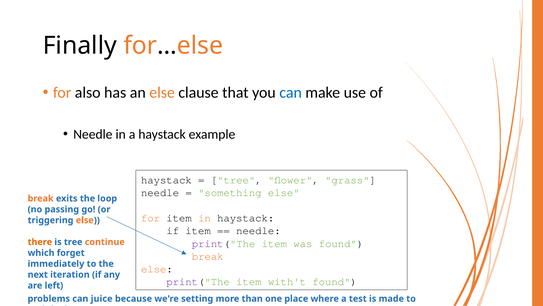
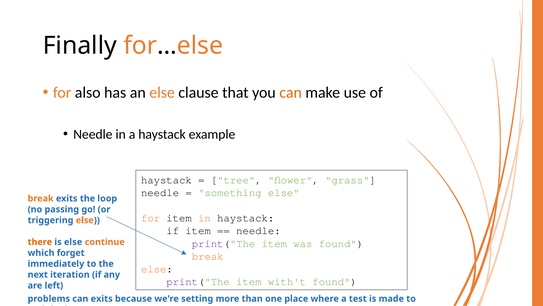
can colour: blue -> orange (291, 92)
is tree: tree -> else (73, 242)
can juice: juice -> exits (102, 298)
